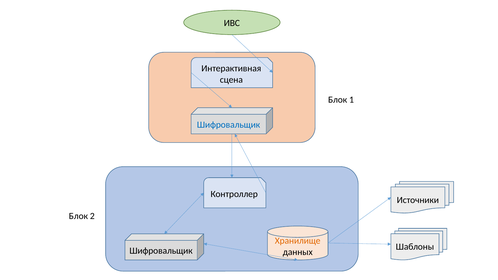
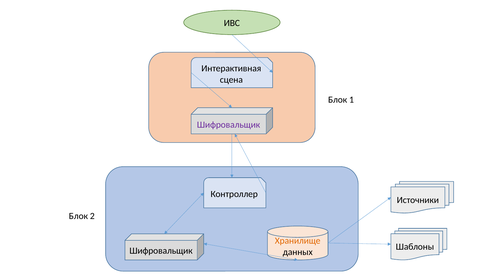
Шифровальщик colour: blue -> purple (229, 125)
